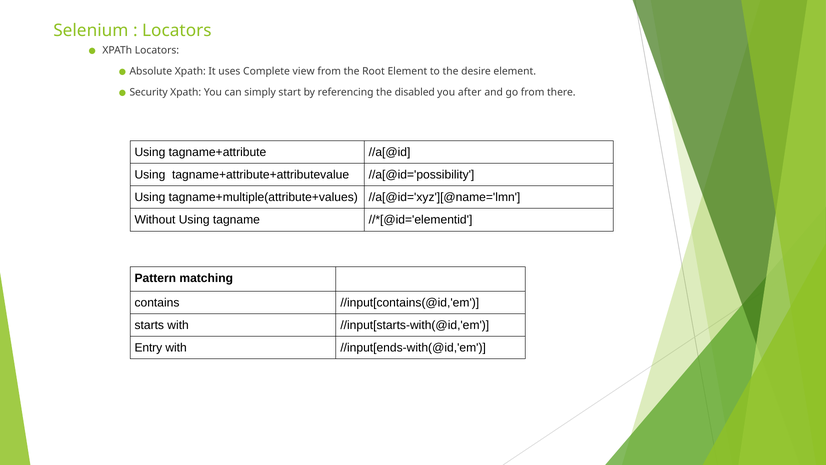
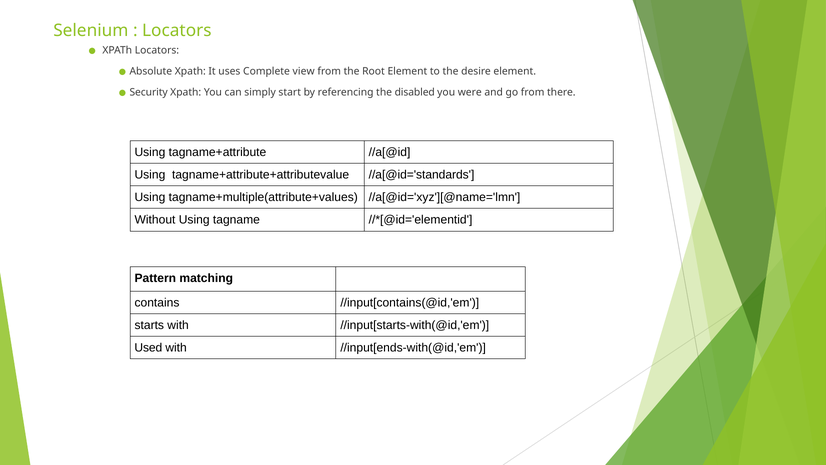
after: after -> were (470, 92)
//a[@id='possibility: //a[@id='possibility -> //a[@id='standards (422, 175)
Entry: Entry -> Used (148, 348)
